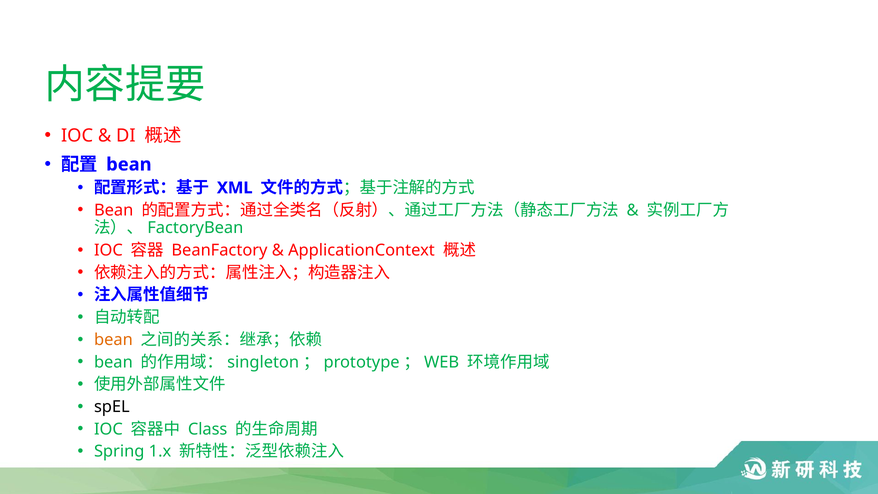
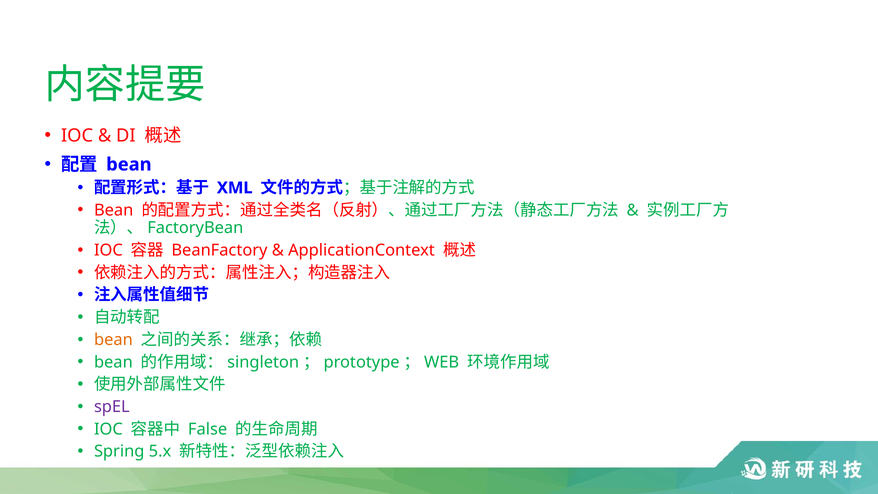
spEL colour: black -> purple (112, 407)
Class: Class -> False (208, 429)
1.x: 1.x -> 5.x (160, 451)
